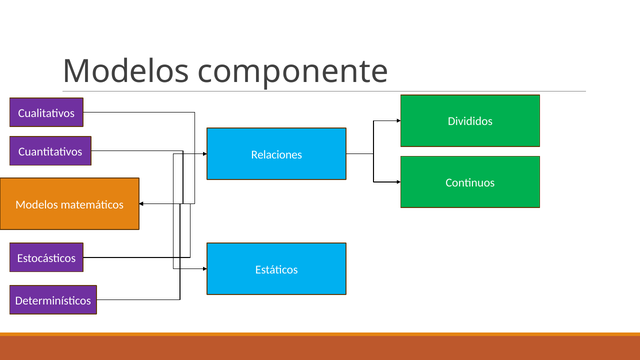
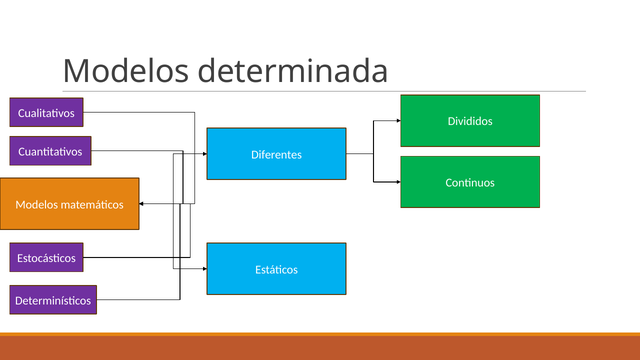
componente: componente -> determinada (293, 72)
Relaciones: Relaciones -> Diferentes (277, 155)
